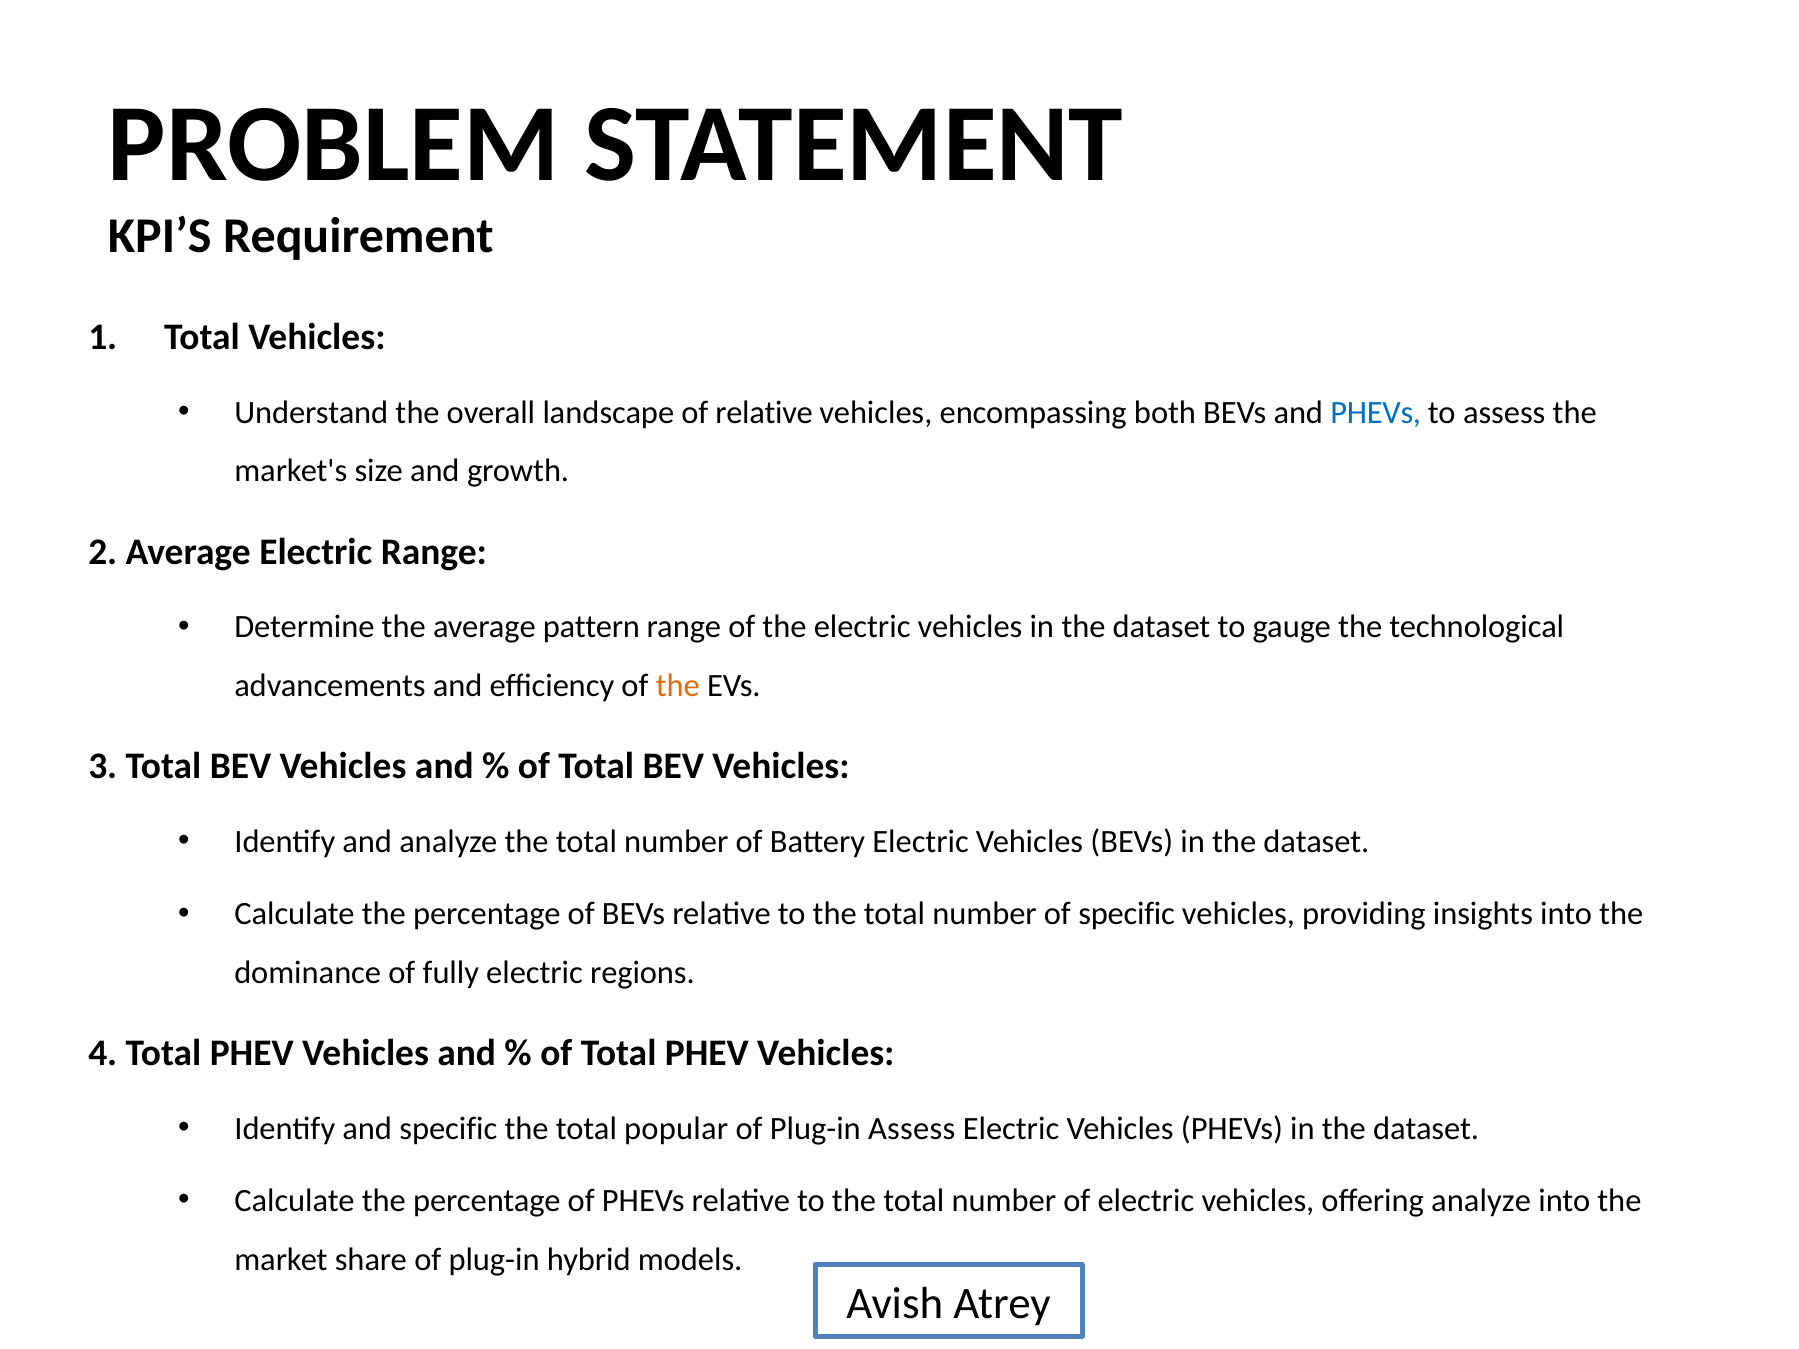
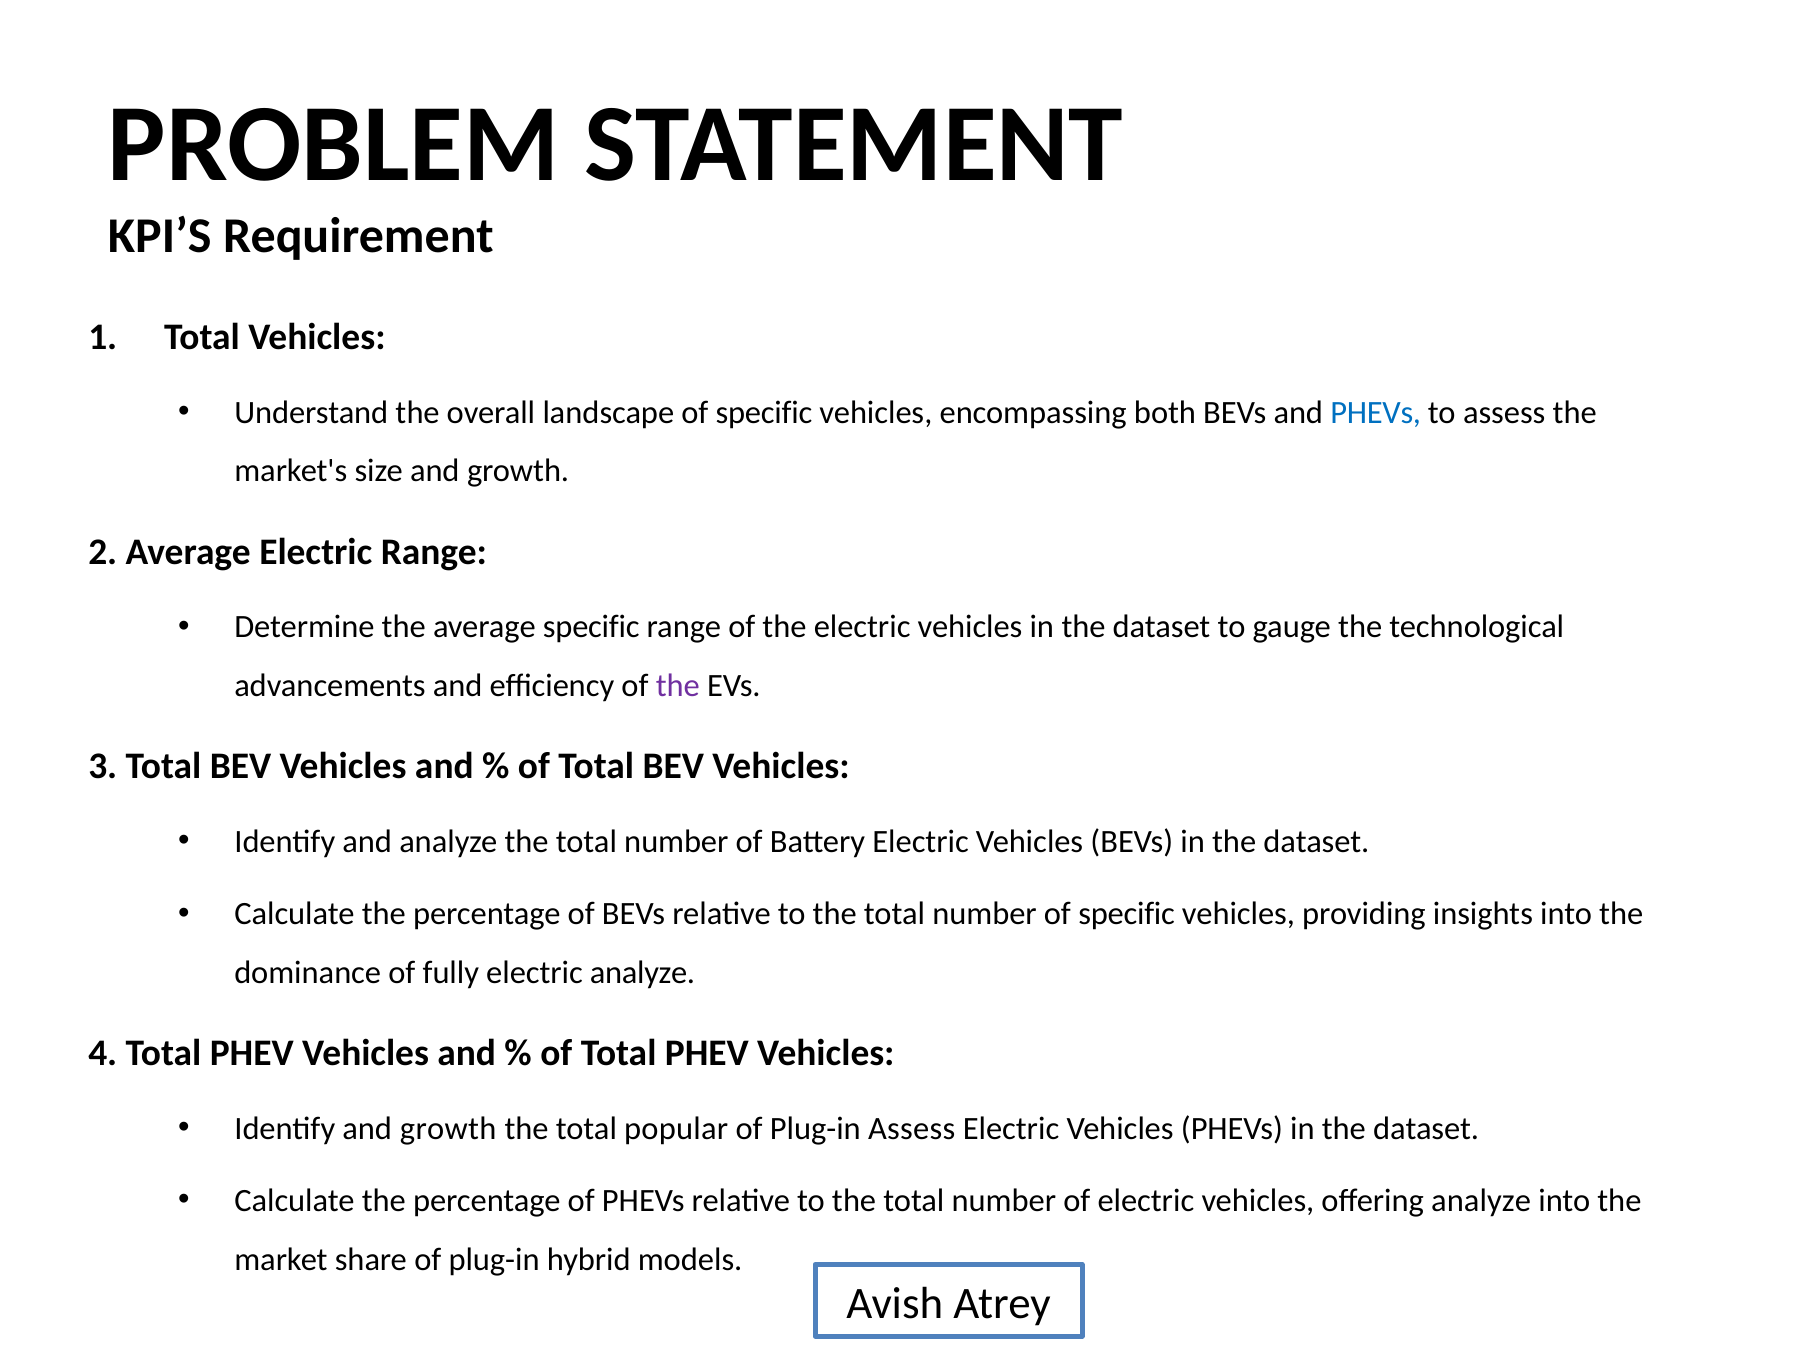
landscape of relative: relative -> specific (764, 413)
average pattern: pattern -> specific (591, 627)
the colour: orange -> purple (678, 686)
electric regions: regions -> analyze (643, 973)
Identify and specific: specific -> growth (448, 1129)
